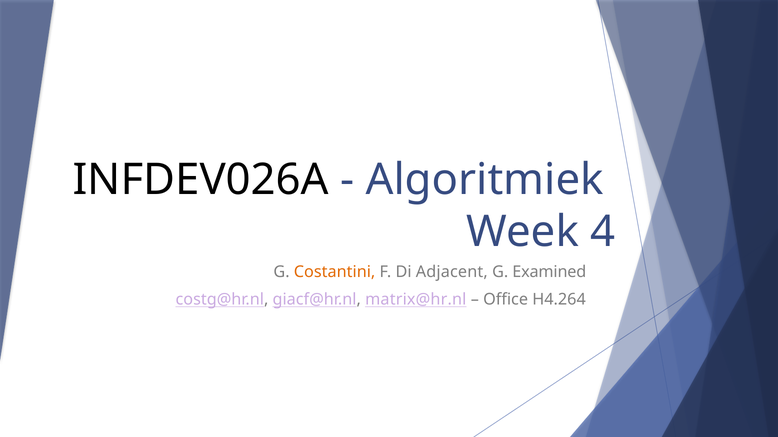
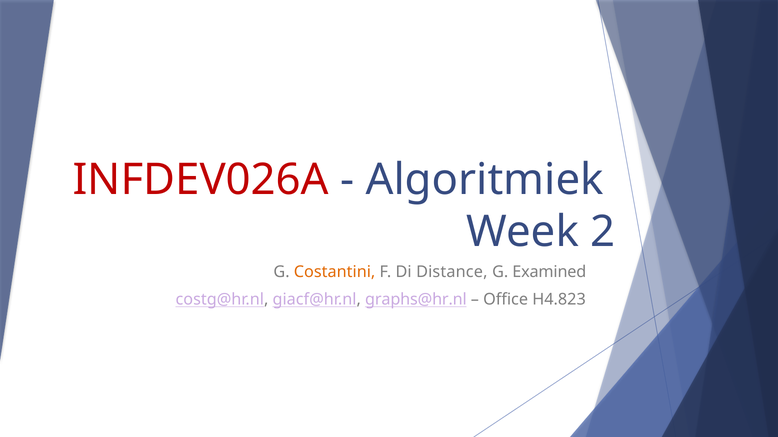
INFDEV026A colour: black -> red (201, 180)
4: 4 -> 2 (603, 232)
Adjacent: Adjacent -> Distance (452, 272)
matrix@hr.nl: matrix@hr.nl -> graphs@hr.nl (416, 300)
H4.264: H4.264 -> H4.823 (559, 300)
